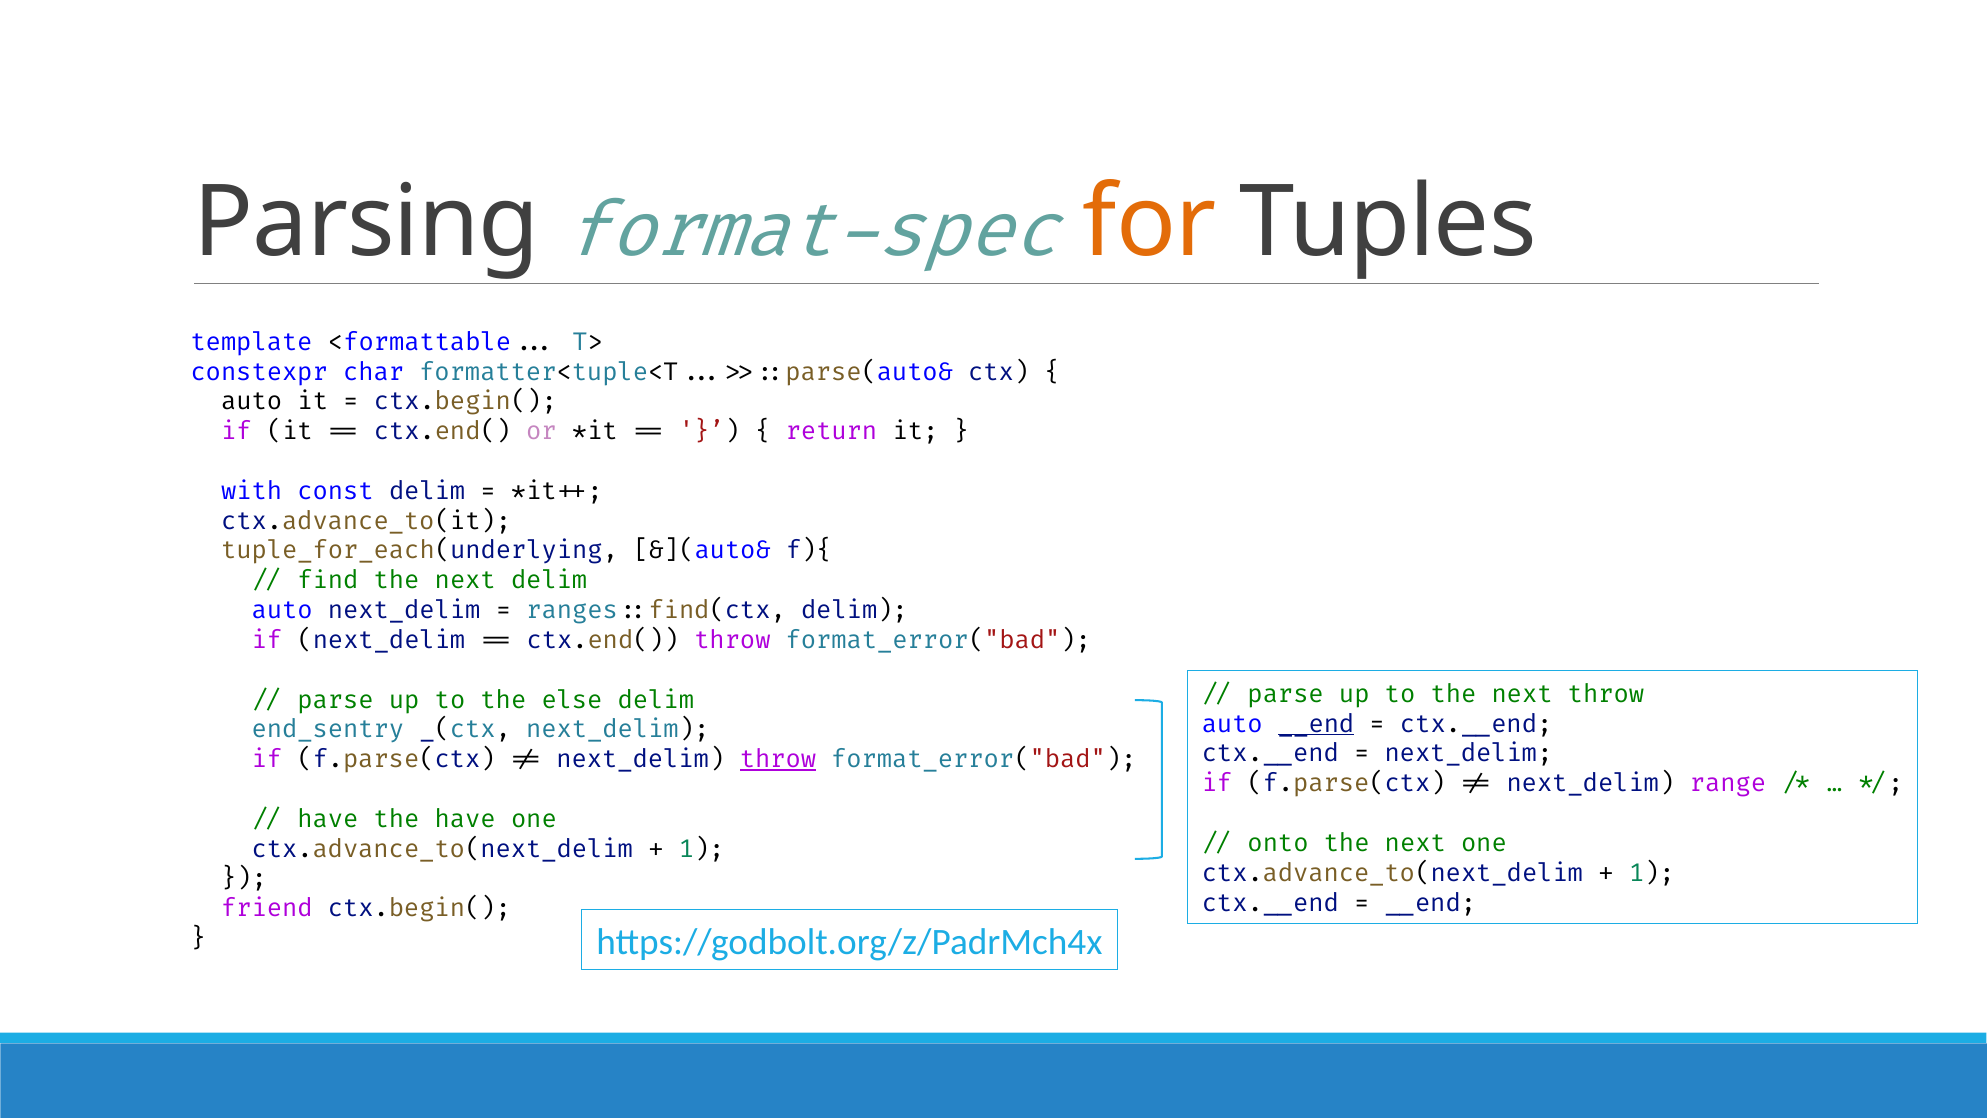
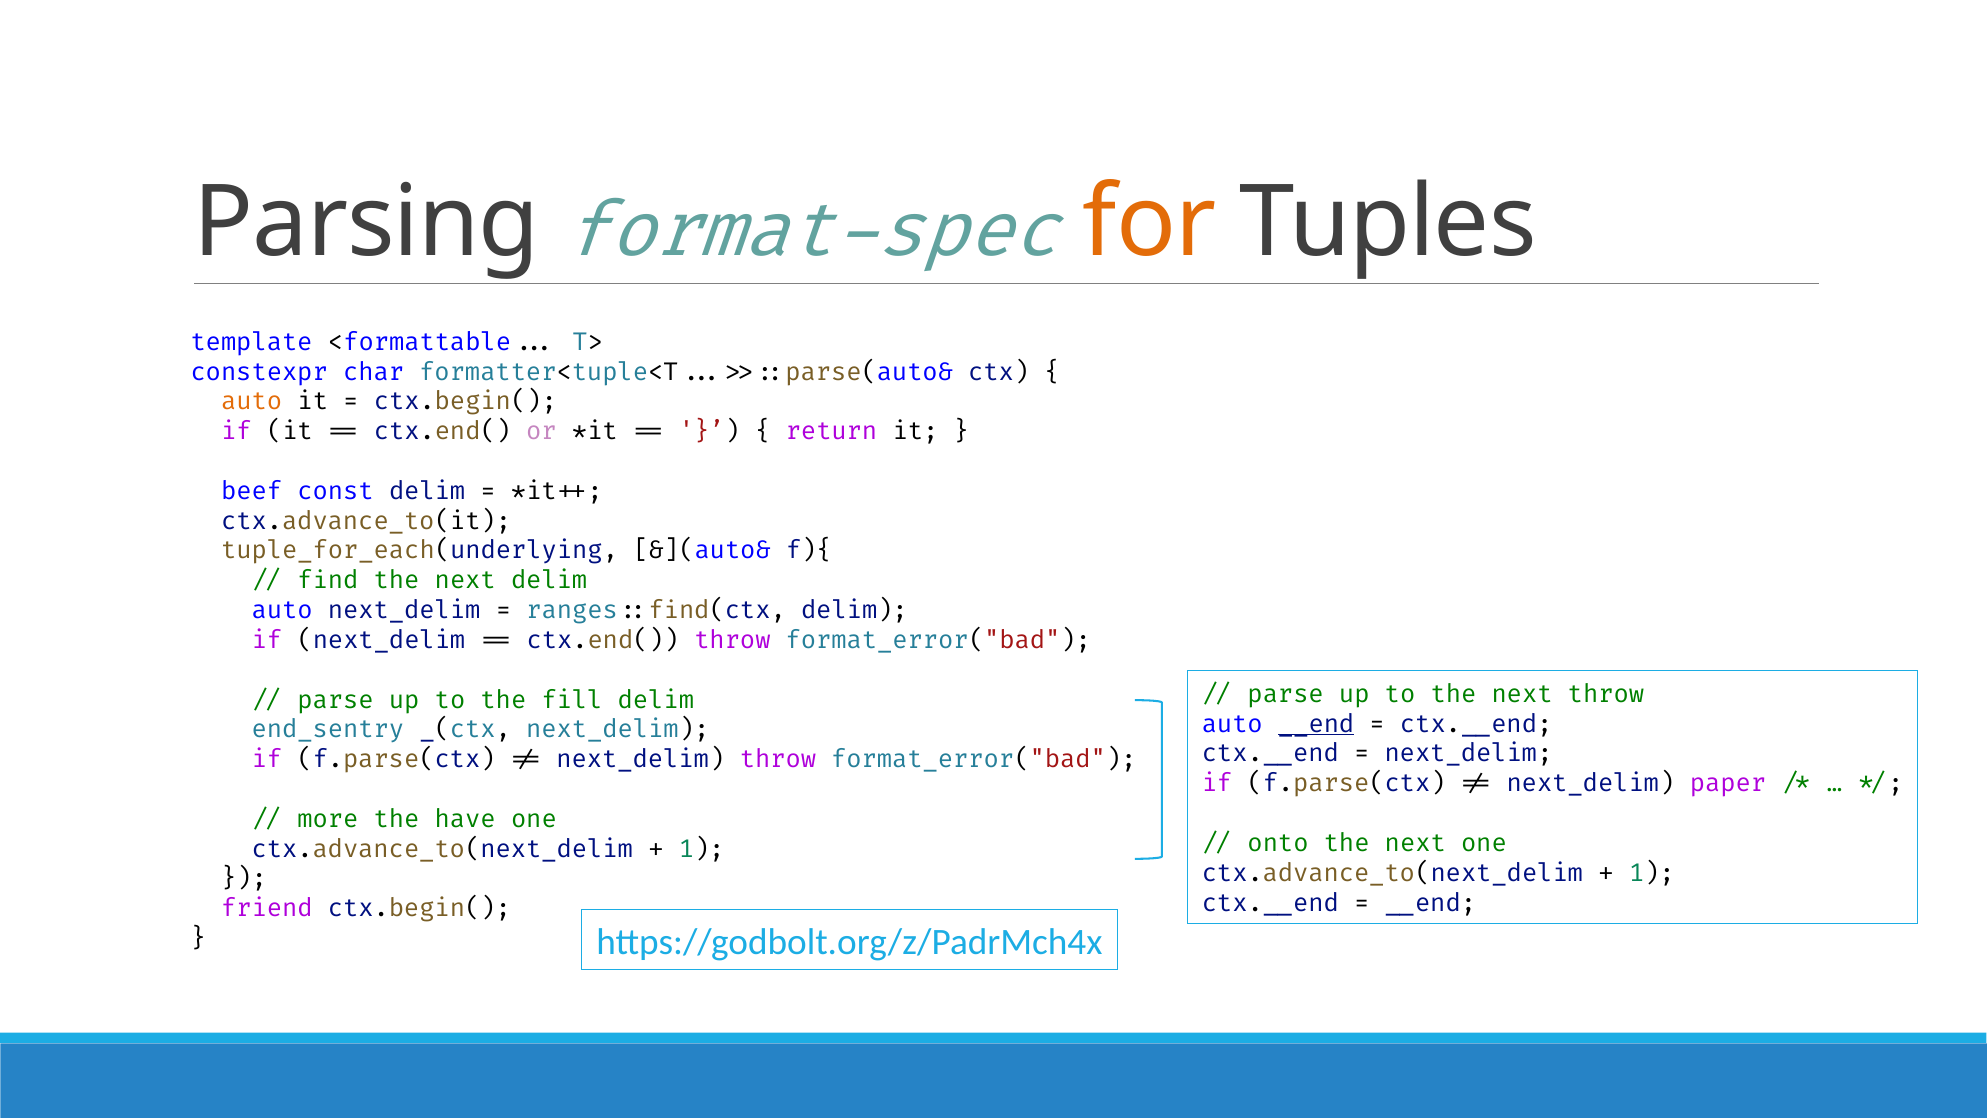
auto colour: black -> orange (252, 402)
with: with -> beef (252, 491)
else: else -> fill (572, 700)
throw underline: present -> none (778, 759)
range: range -> paper (1728, 783)
have: have -> more (328, 819)
